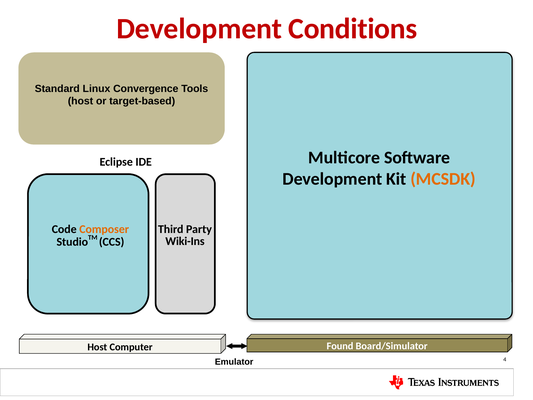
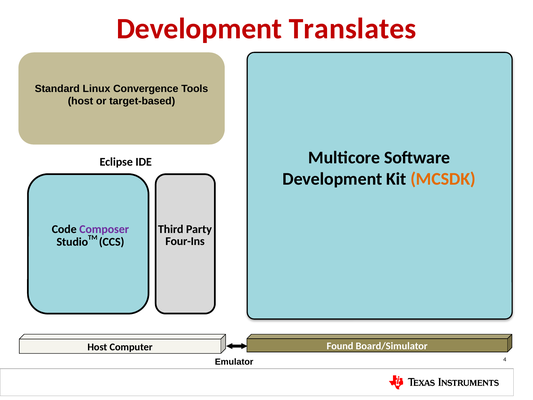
Conditions: Conditions -> Translates (353, 29)
Composer colour: orange -> purple (104, 229)
Wiki-Ins: Wiki-Ins -> Four-Ins (185, 241)
